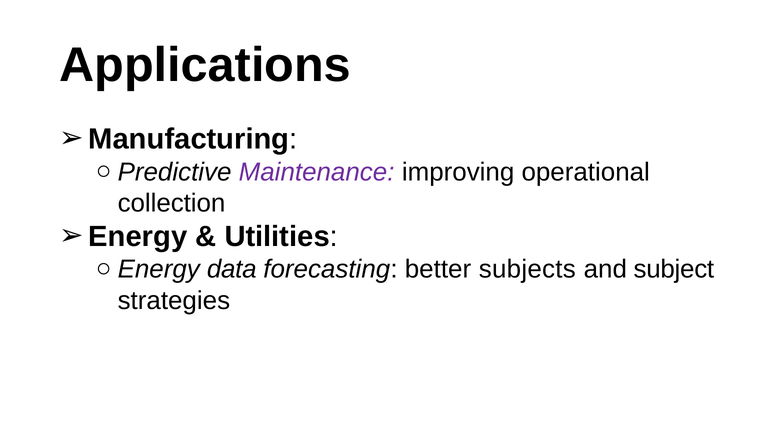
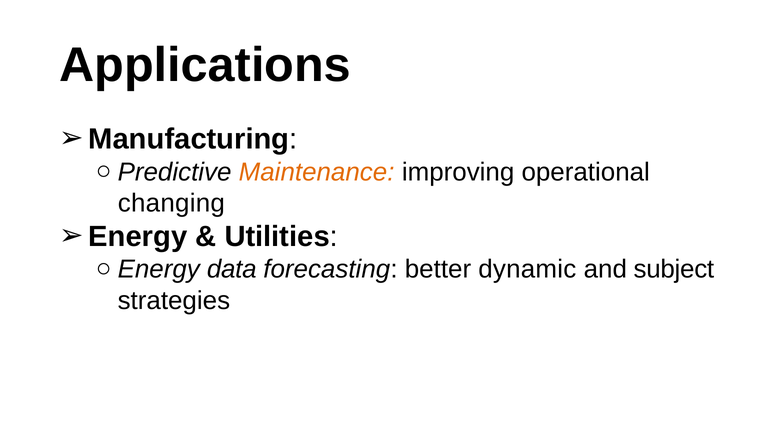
Maintenance colour: purple -> orange (317, 172)
collection: collection -> changing (171, 203)
subjects: subjects -> dynamic (527, 269)
